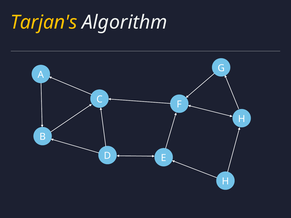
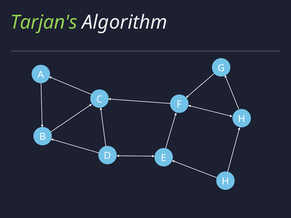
Tarjan's colour: yellow -> light green (44, 22)
